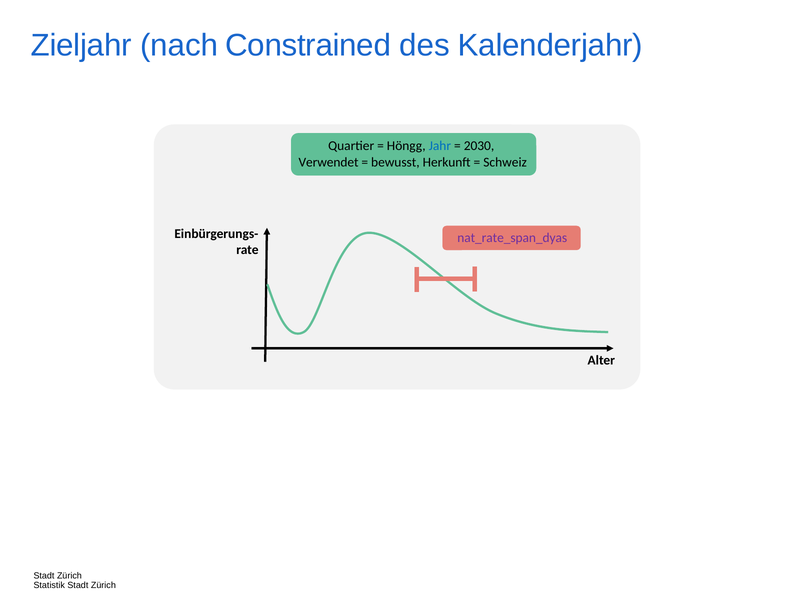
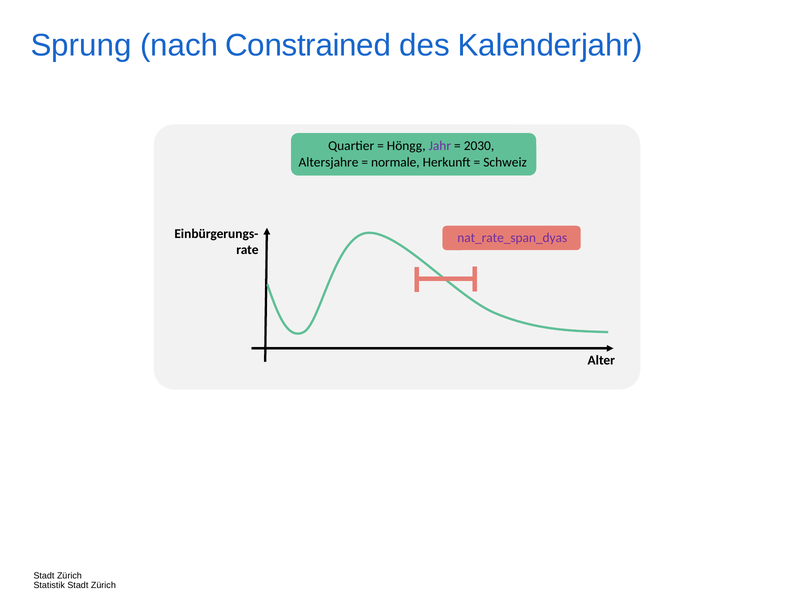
Zieljahr: Zieljahr -> Sprung (81, 46)
Jahr colour: blue -> purple (440, 146)
Verwendet: Verwendet -> Altersjahre (329, 162)
bewusst: bewusst -> normale (395, 162)
